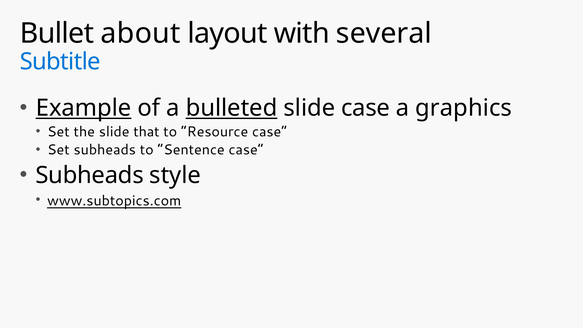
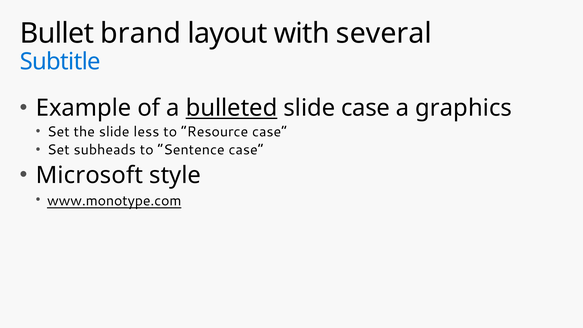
about: about -> brand (141, 33)
Example underline: present -> none (84, 108)
that: that -> less (146, 132)
Subheads: Subheads -> Microsoft (89, 175)
www.subtopics.com: www.subtopics.com -> www.monotype.com (114, 201)
